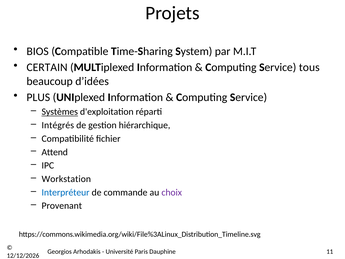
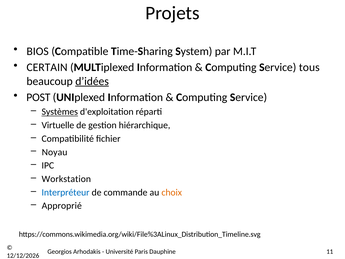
d’idées underline: none -> present (92, 81)
PLUS: PLUS -> POST (38, 97)
Intégrés: Intégrés -> Virtuelle (58, 125)
Attend: Attend -> Noyau (55, 152)
choix colour: purple -> orange (172, 192)
Provenant: Provenant -> Approprié (62, 206)
